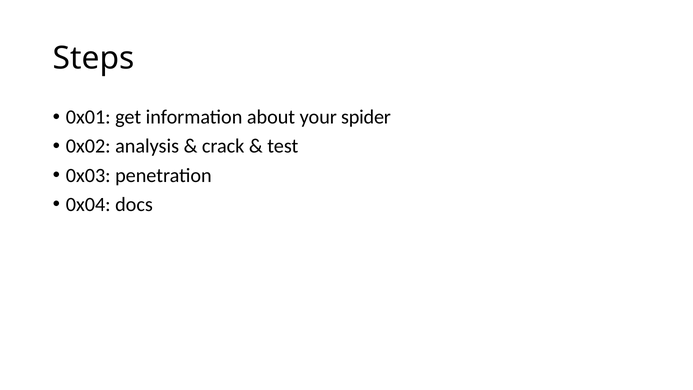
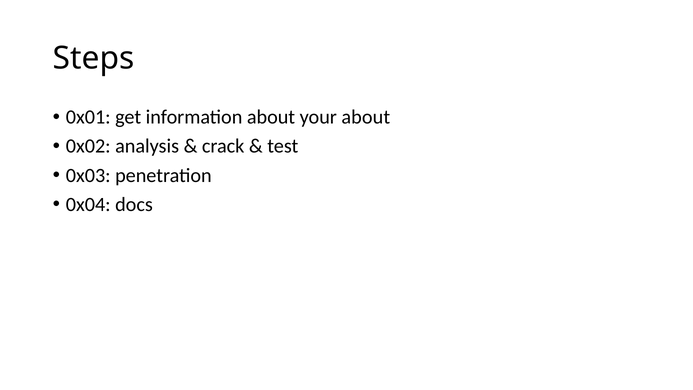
your spider: spider -> about (366, 117)
